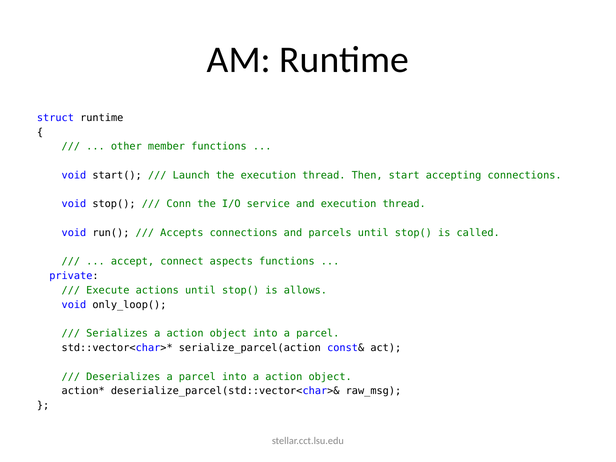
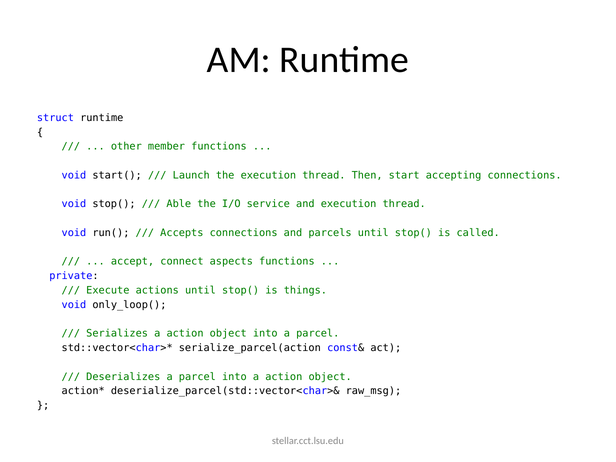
Conn: Conn -> Able (179, 204)
allows: allows -> things (305, 290)
